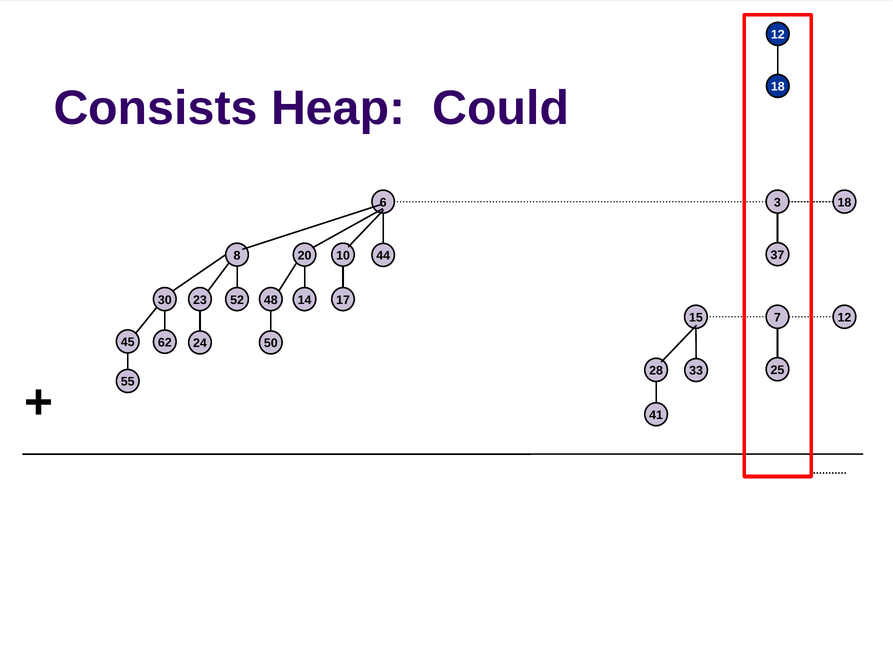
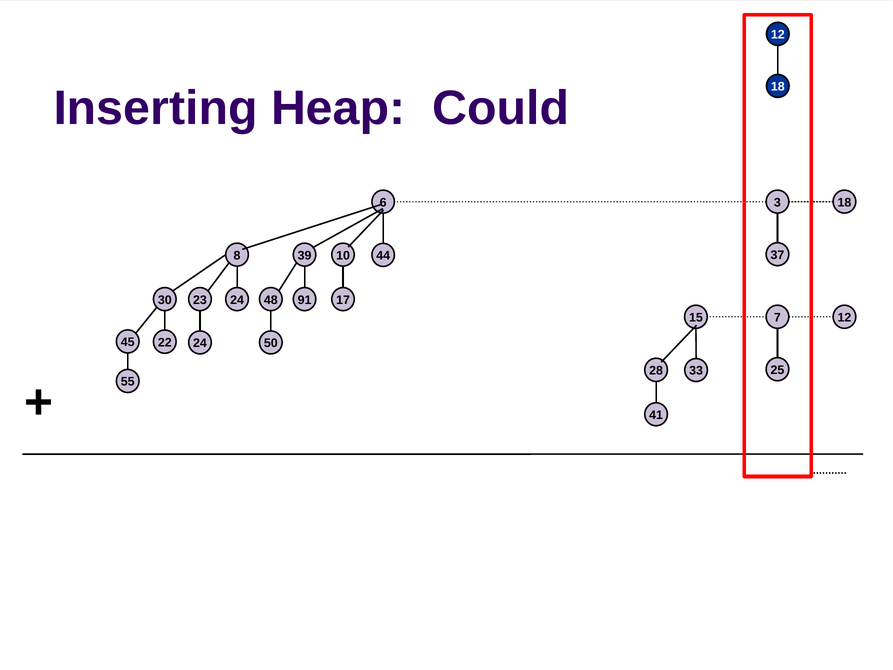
Consists: Consists -> Inserting (156, 108)
20: 20 -> 39 (305, 255)
23 52: 52 -> 24 (237, 300)
14: 14 -> 91 (305, 300)
62: 62 -> 22 (165, 342)
